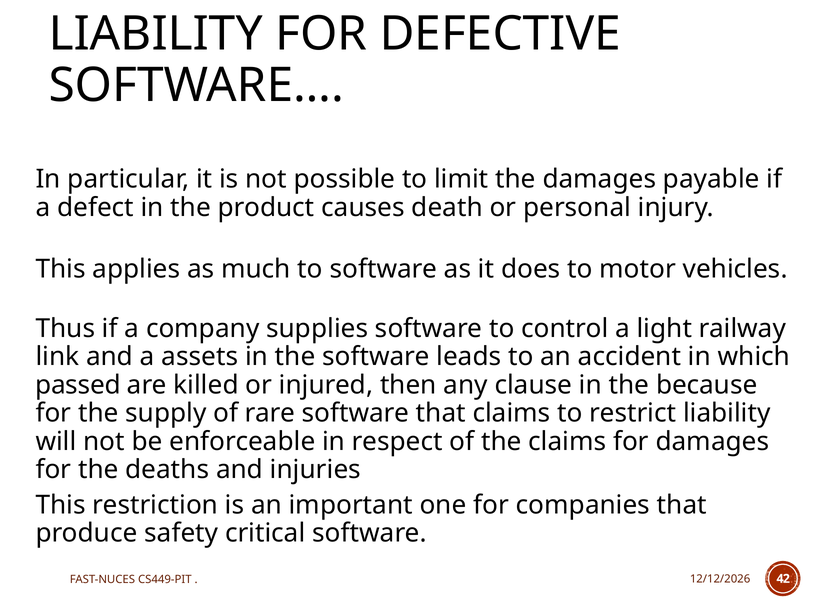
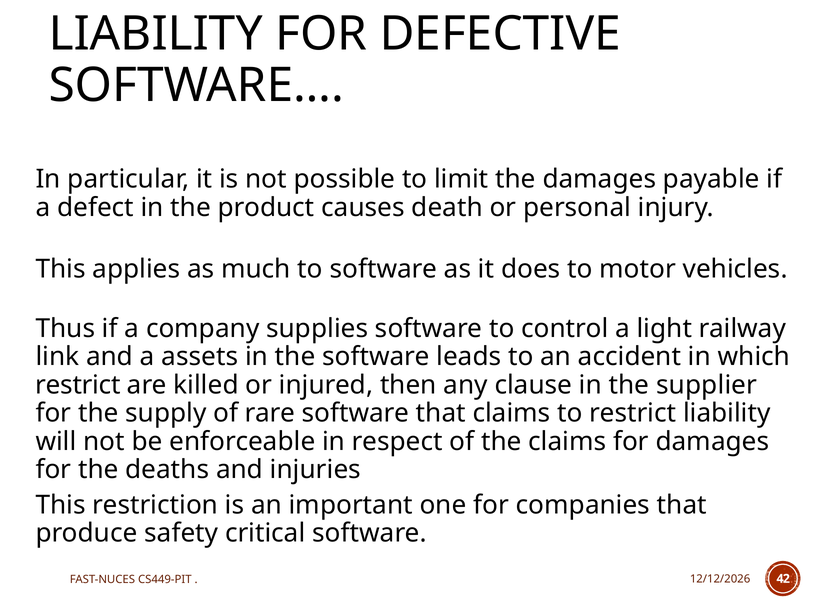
passed: passed -> restrict (78, 385)
because: because -> supplier (707, 385)
